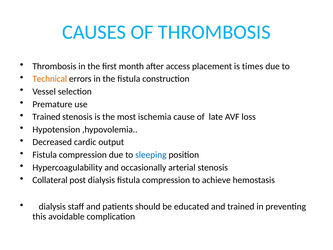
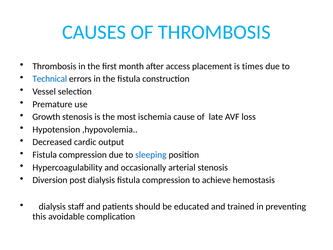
Technical colour: orange -> blue (50, 79)
Trained: Trained -> Growth (46, 117)
Collateral: Collateral -> Diversion (50, 180)
